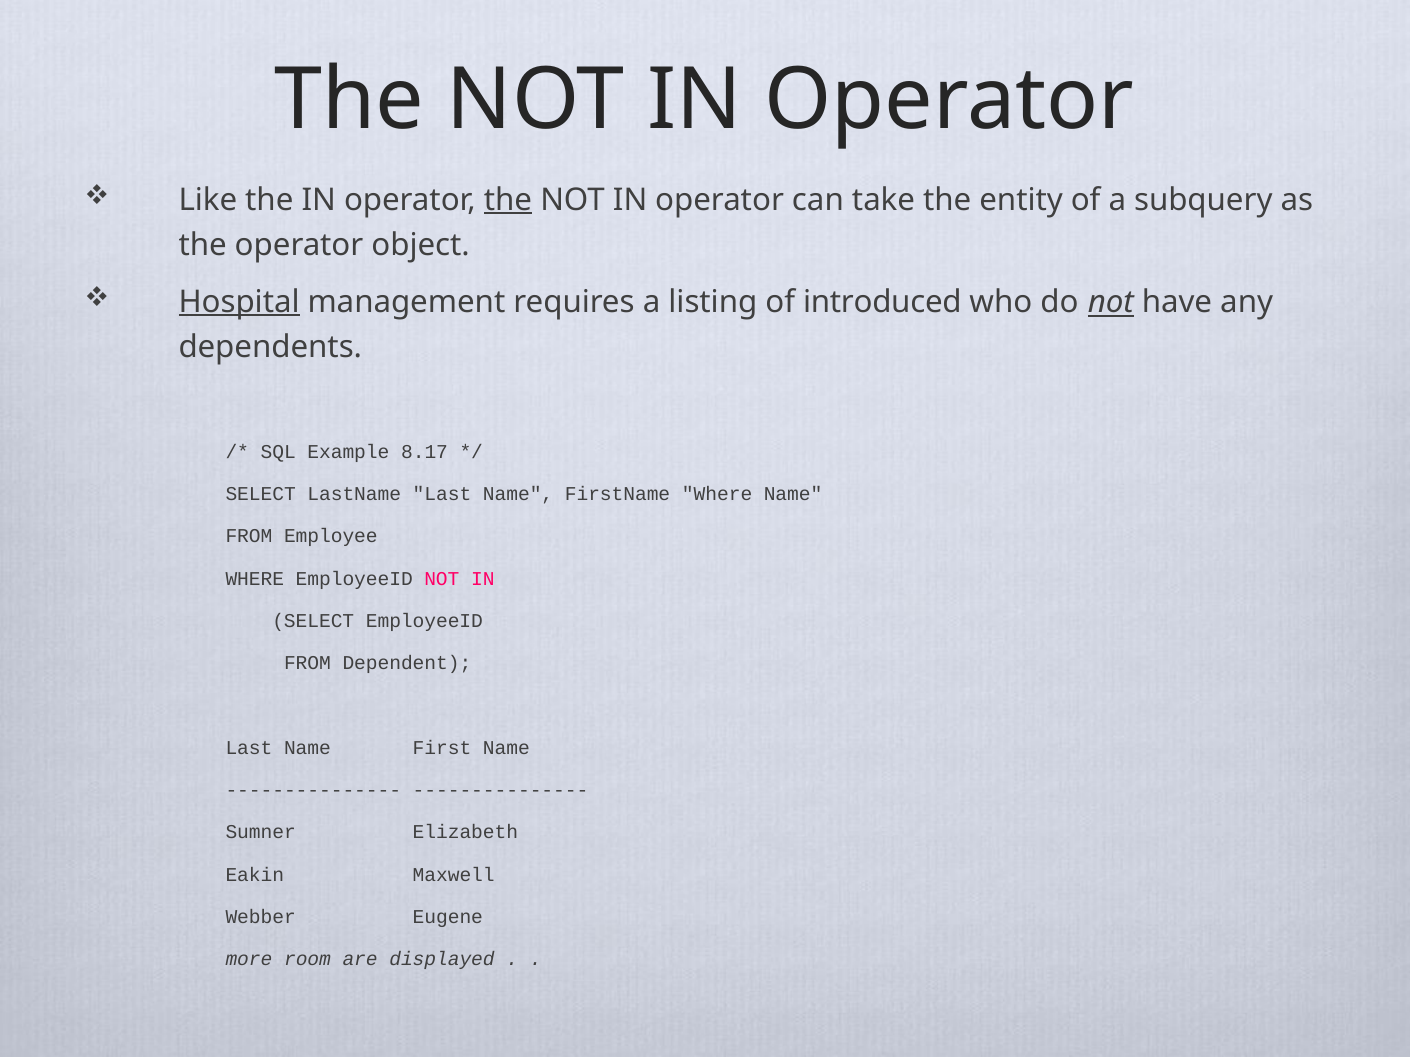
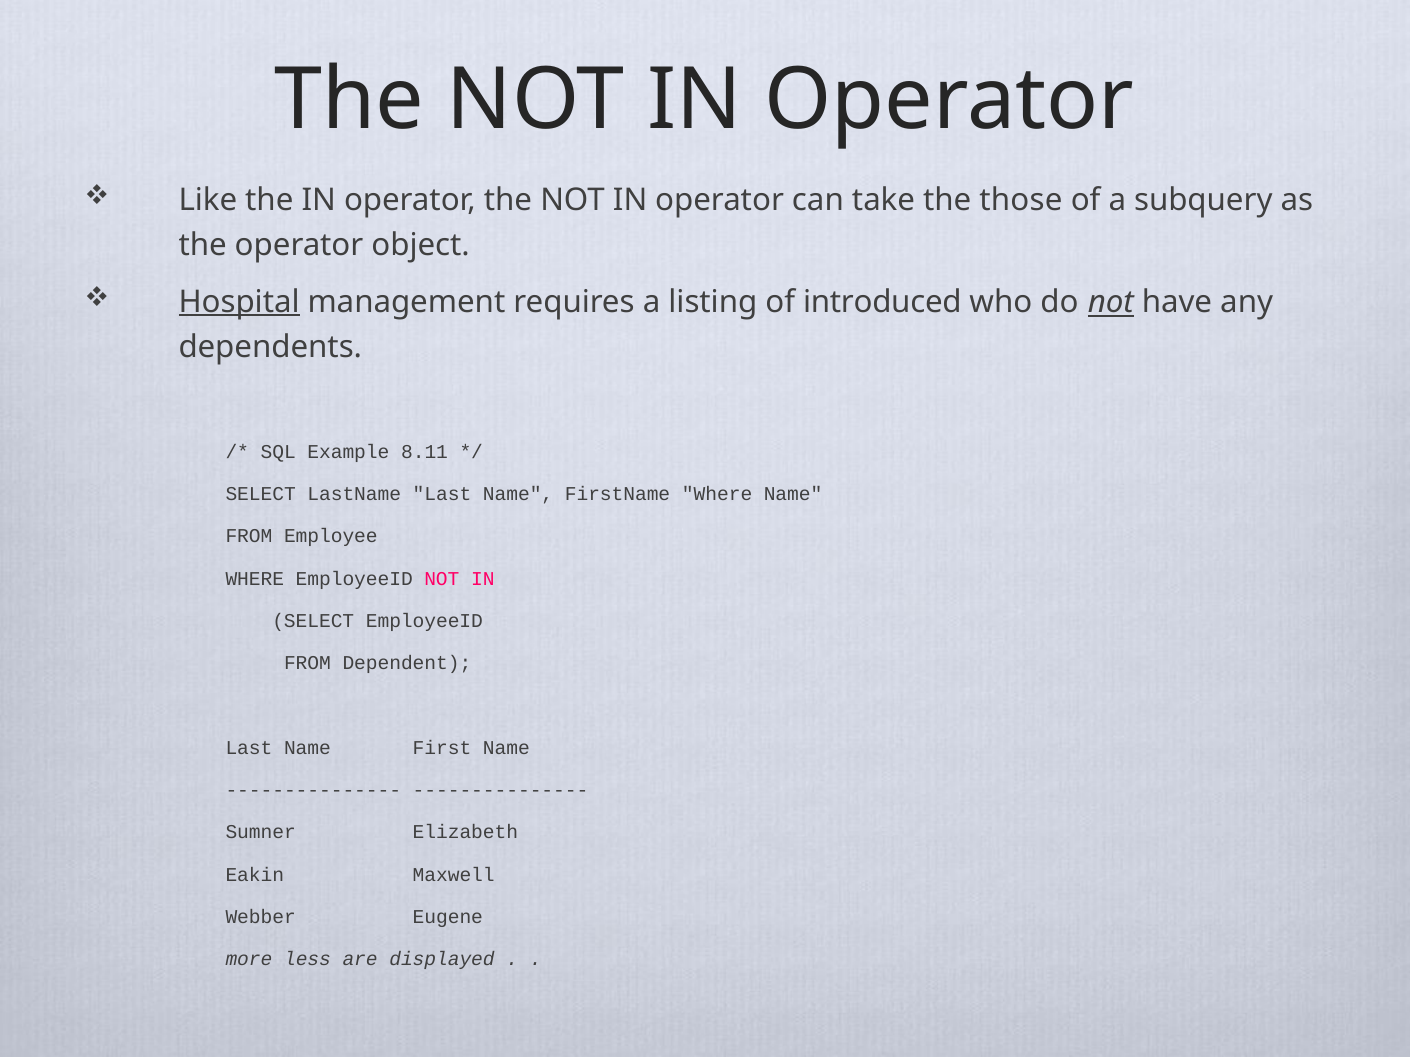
the underline: present -> none (508, 200)
entity: entity -> those (1021, 200)
8.17: 8.17 -> 8.11 (425, 452)
room: room -> less (308, 960)
